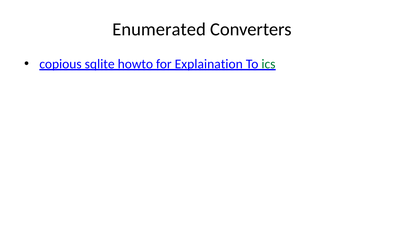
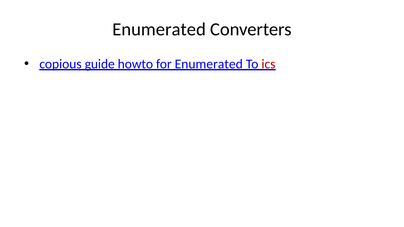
sqlite: sqlite -> guide (100, 64)
for Explaination: Explaination -> Enumerated (209, 64)
ics colour: green -> red (268, 64)
